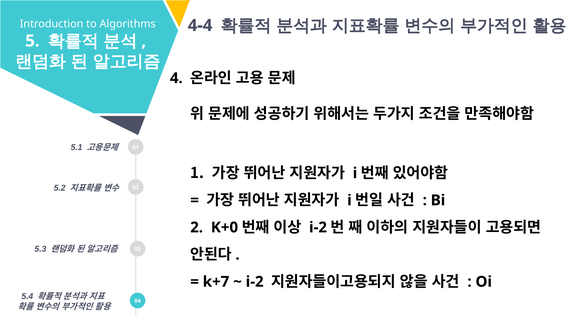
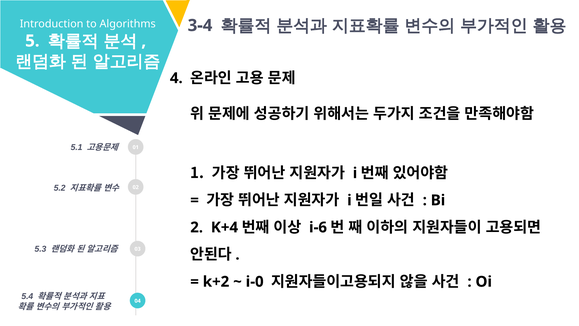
4-4: 4-4 -> 3-4 (200, 25)
K+0: K+0 -> K+4 (224, 227)
i-2: i-2 -> i-6 (318, 227)
k+7: k+7 -> k+2 (216, 281)
i-2: i-2 -> i-0 (255, 281)
